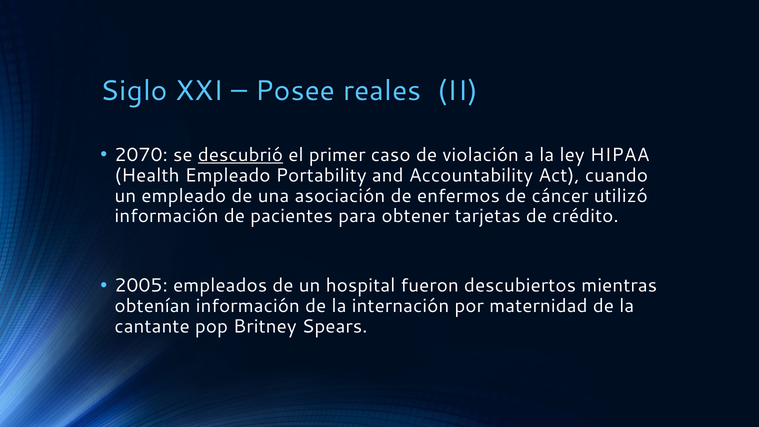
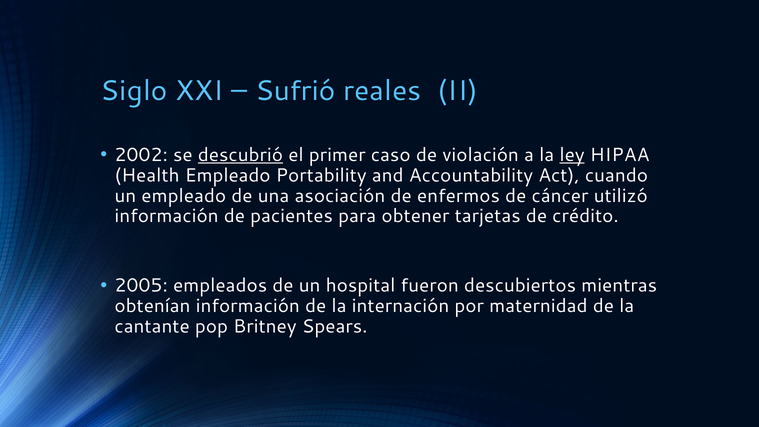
Posee: Posee -> Sufrió (295, 91)
2070: 2070 -> 2002 (141, 155)
ley underline: none -> present (572, 155)
